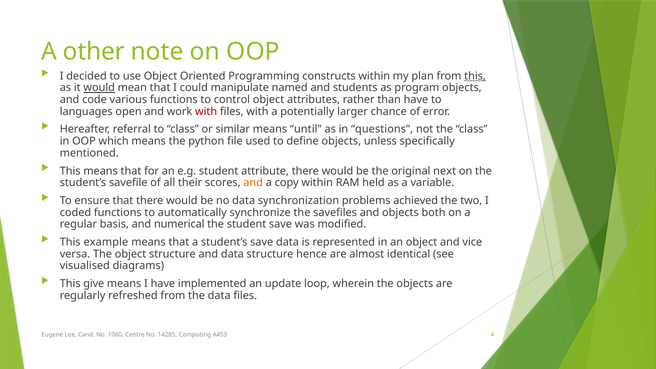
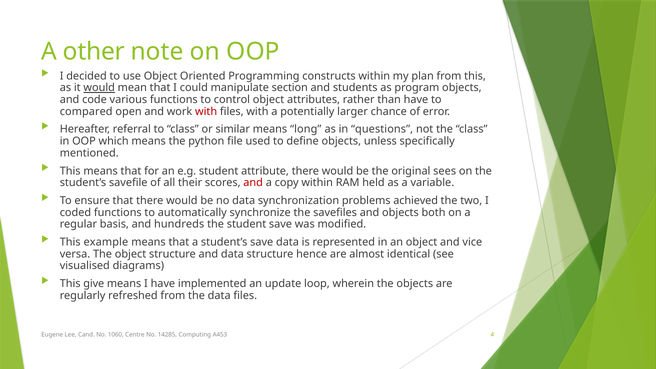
this underline: present -> none (475, 76)
named: named -> section (290, 88)
languages: languages -> compared (86, 111)
until: until -> long (306, 129)
next: next -> sees (445, 171)
and colour: orange -> red (253, 183)
numerical: numerical -> hundreds (179, 224)
